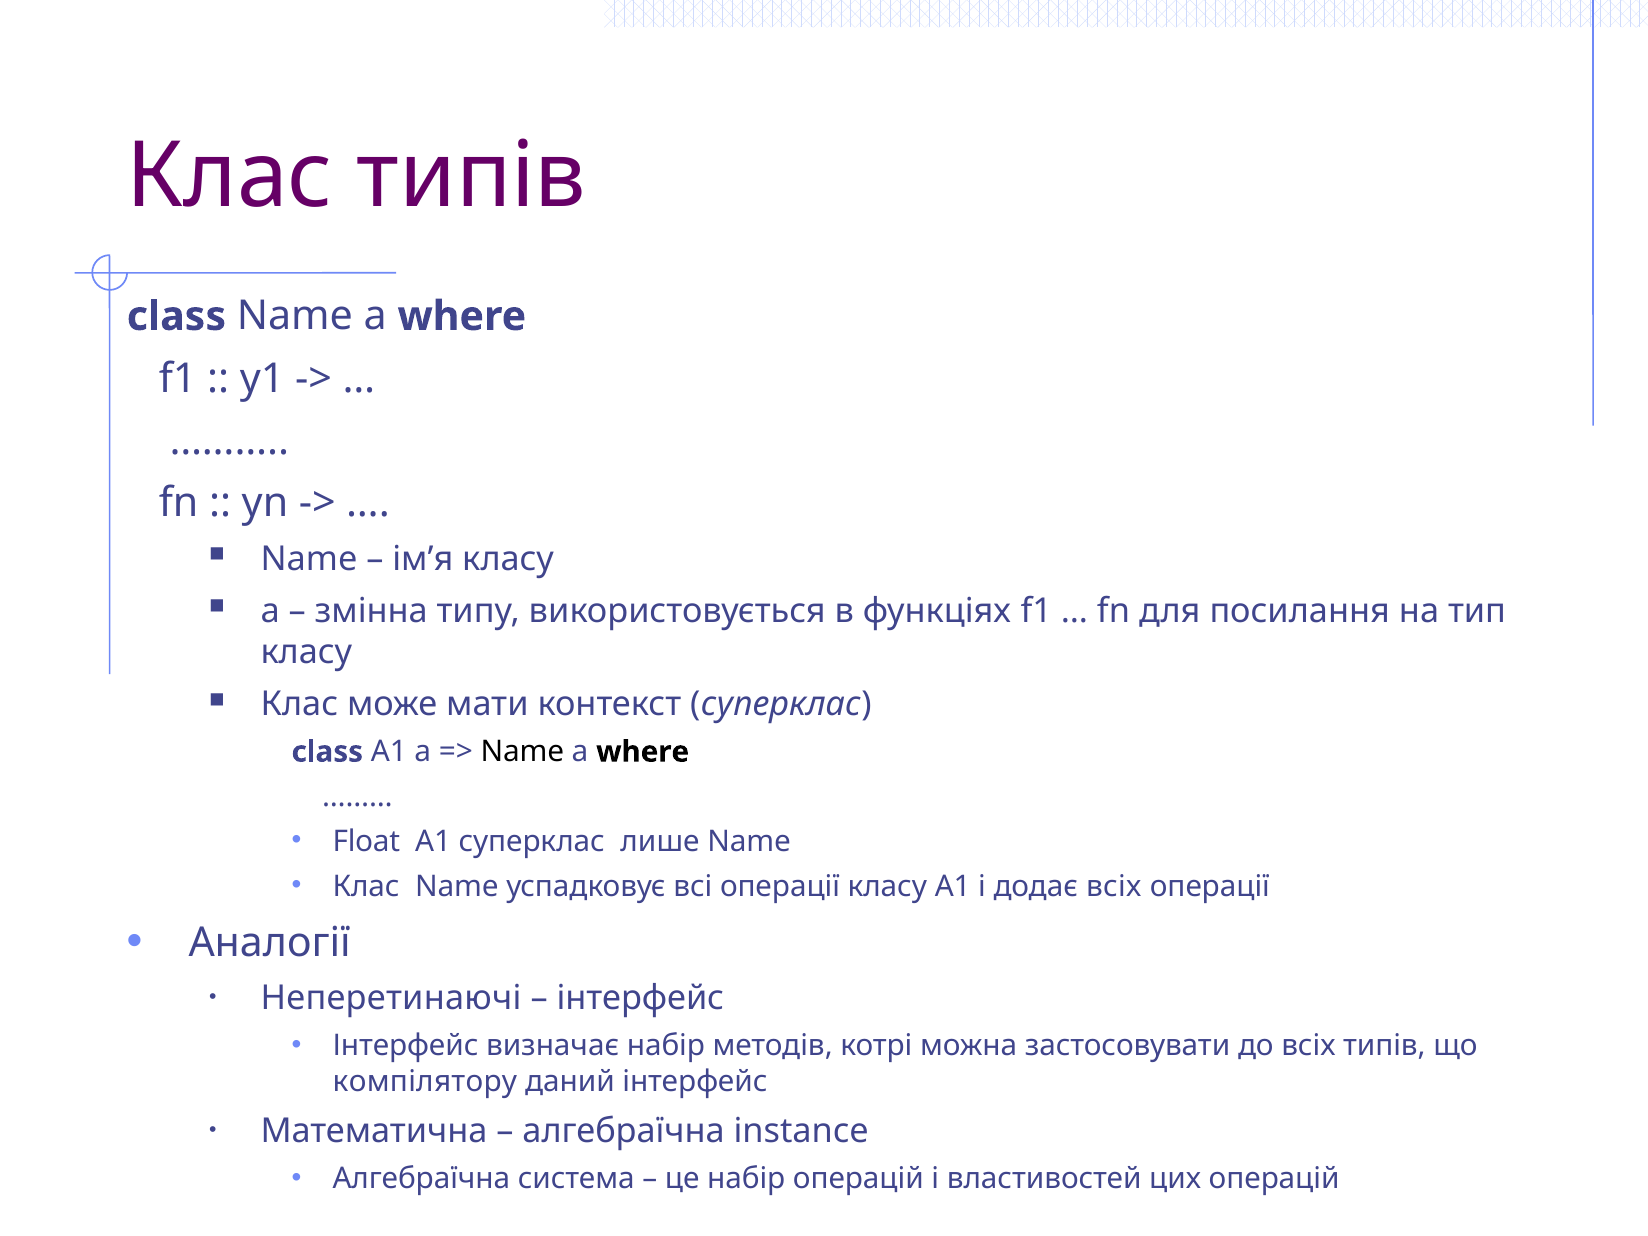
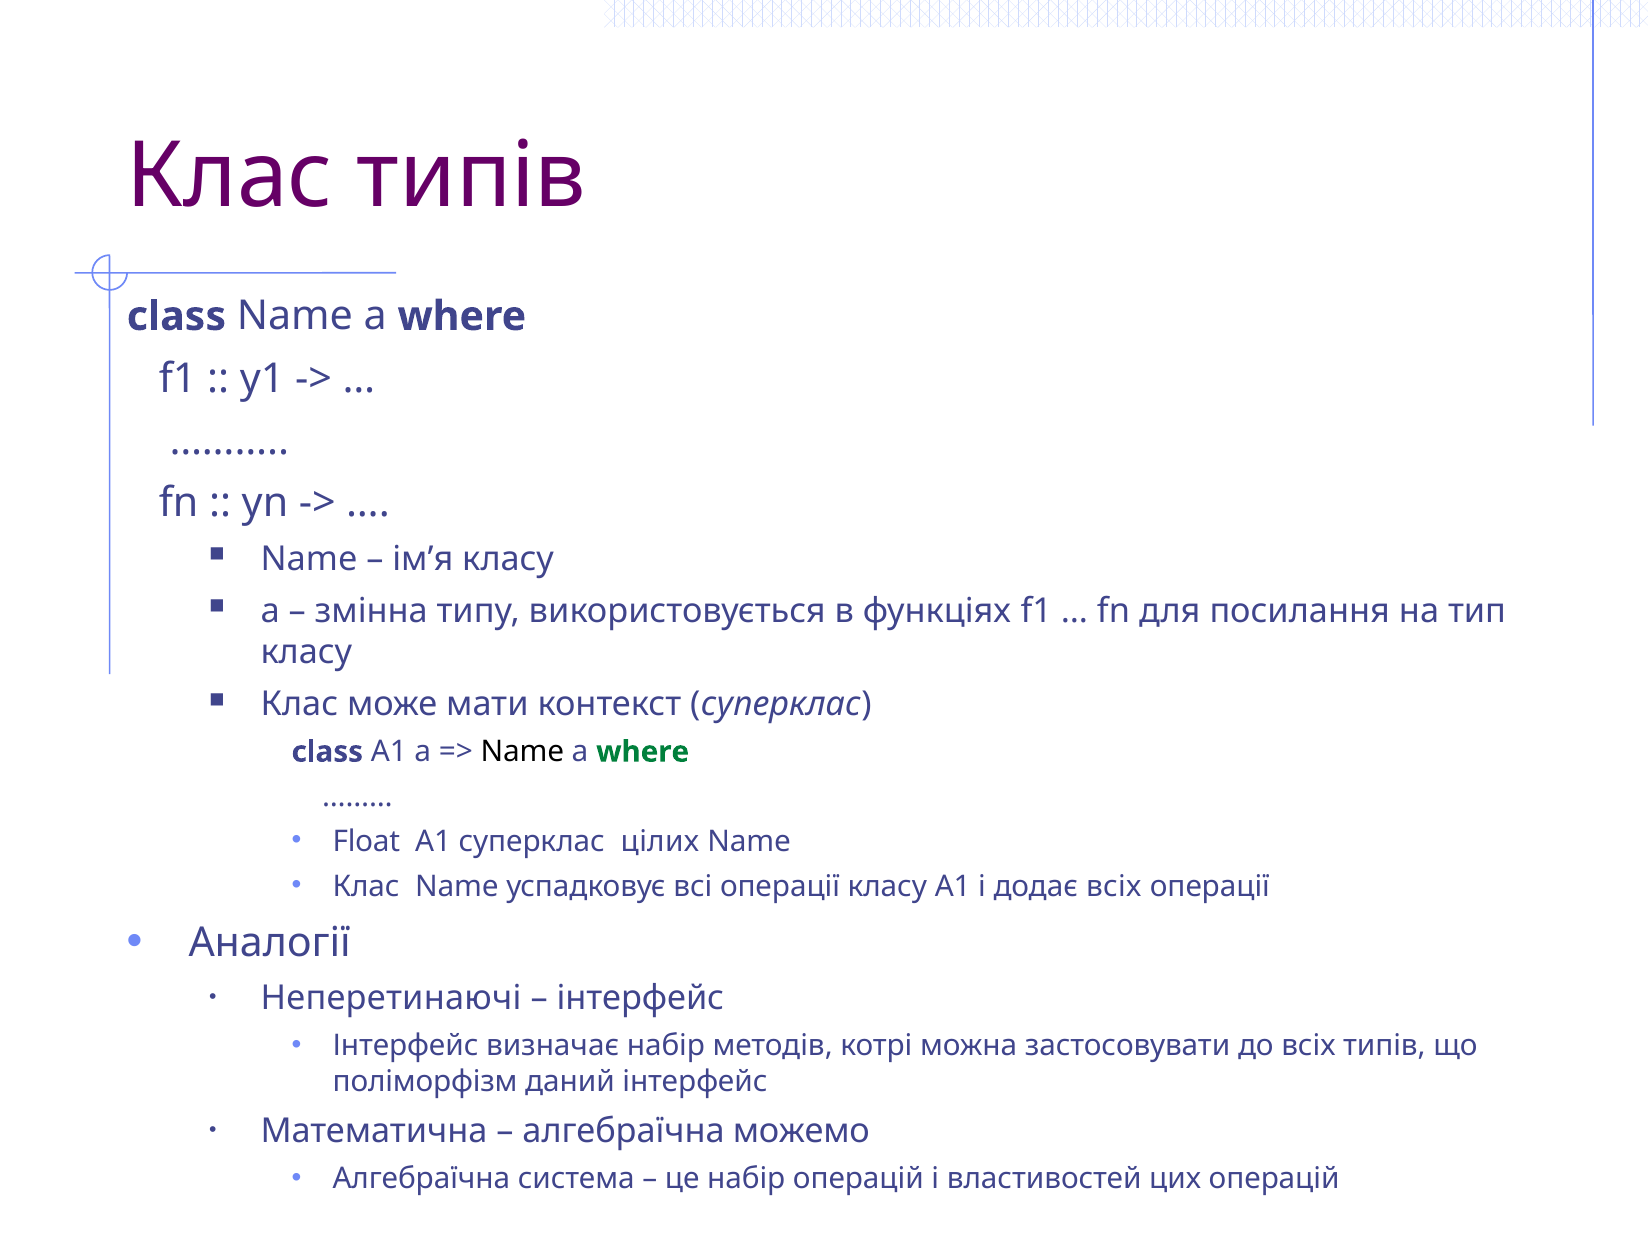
where colour: black -> green (643, 752)
лише: лише -> цілих (660, 842)
компілятору: компілятору -> поліморфізм (425, 1082)
instance: instance -> можемо (801, 1131)
